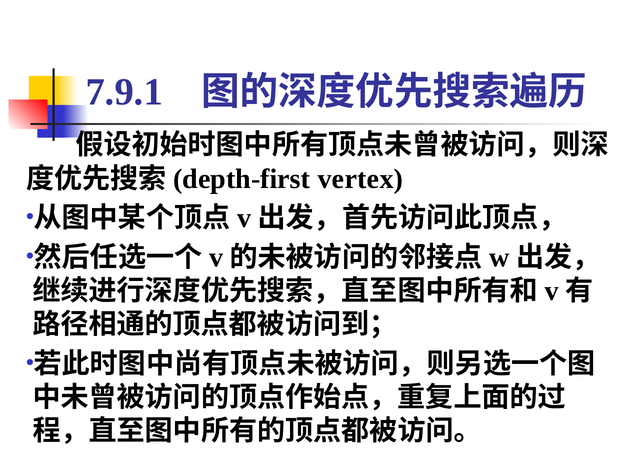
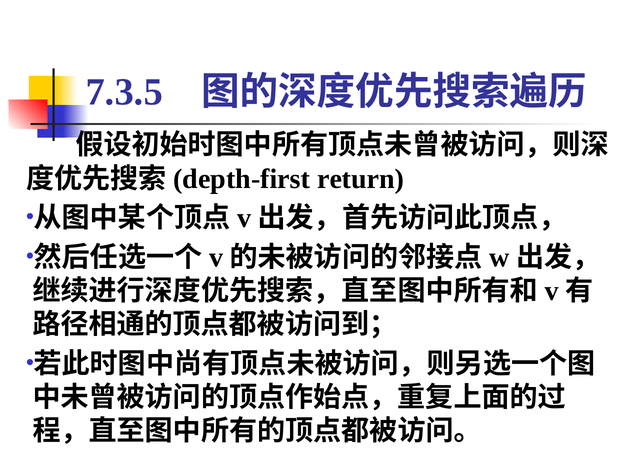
7.9.1: 7.9.1 -> 7.3.5 (124, 92)
vertex: vertex -> return (361, 179)
